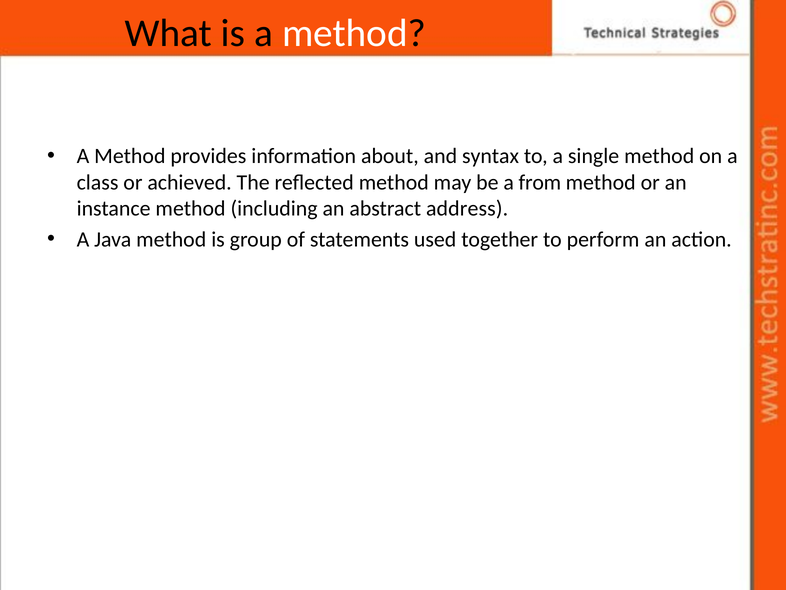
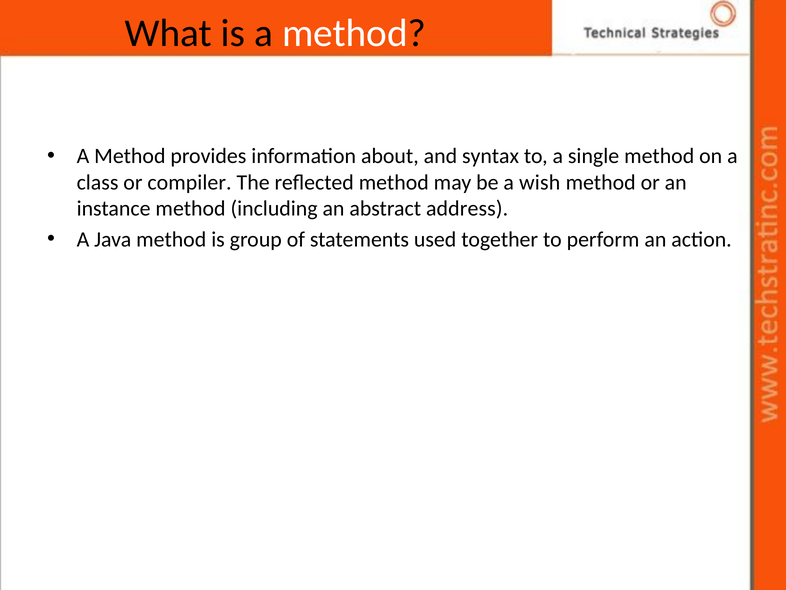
achieved: achieved -> compiler (190, 182)
from: from -> wish (540, 182)
